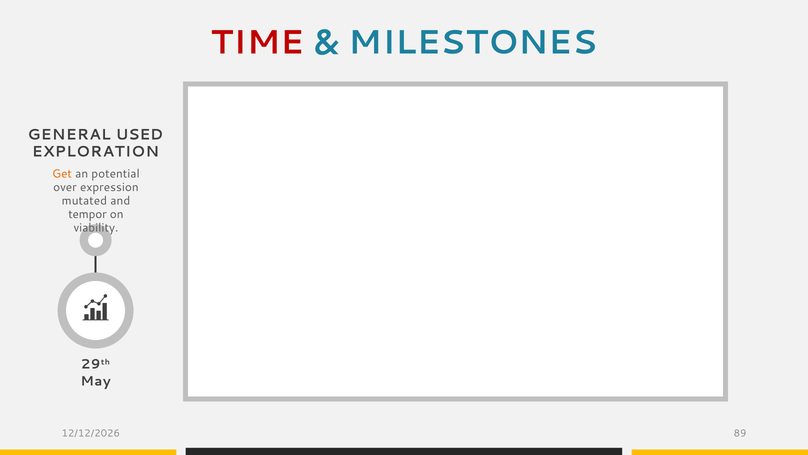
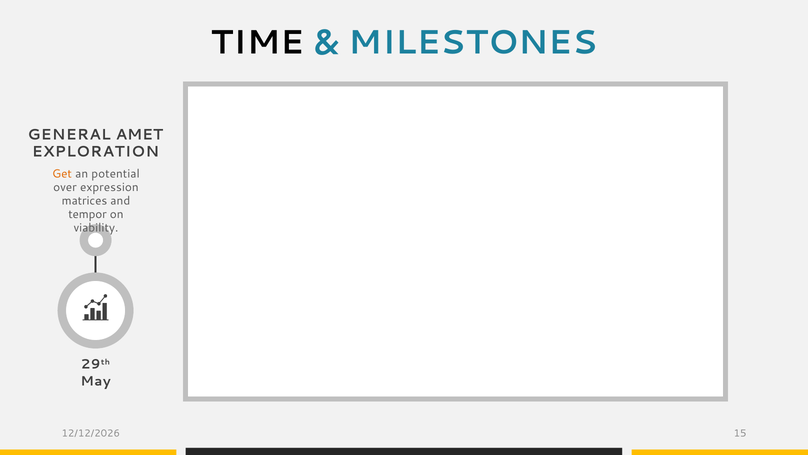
TIME colour: red -> black (257, 42)
USED: USED -> AMET (139, 135)
mutated: mutated -> matrices (84, 201)
89: 89 -> 15 (740, 433)
